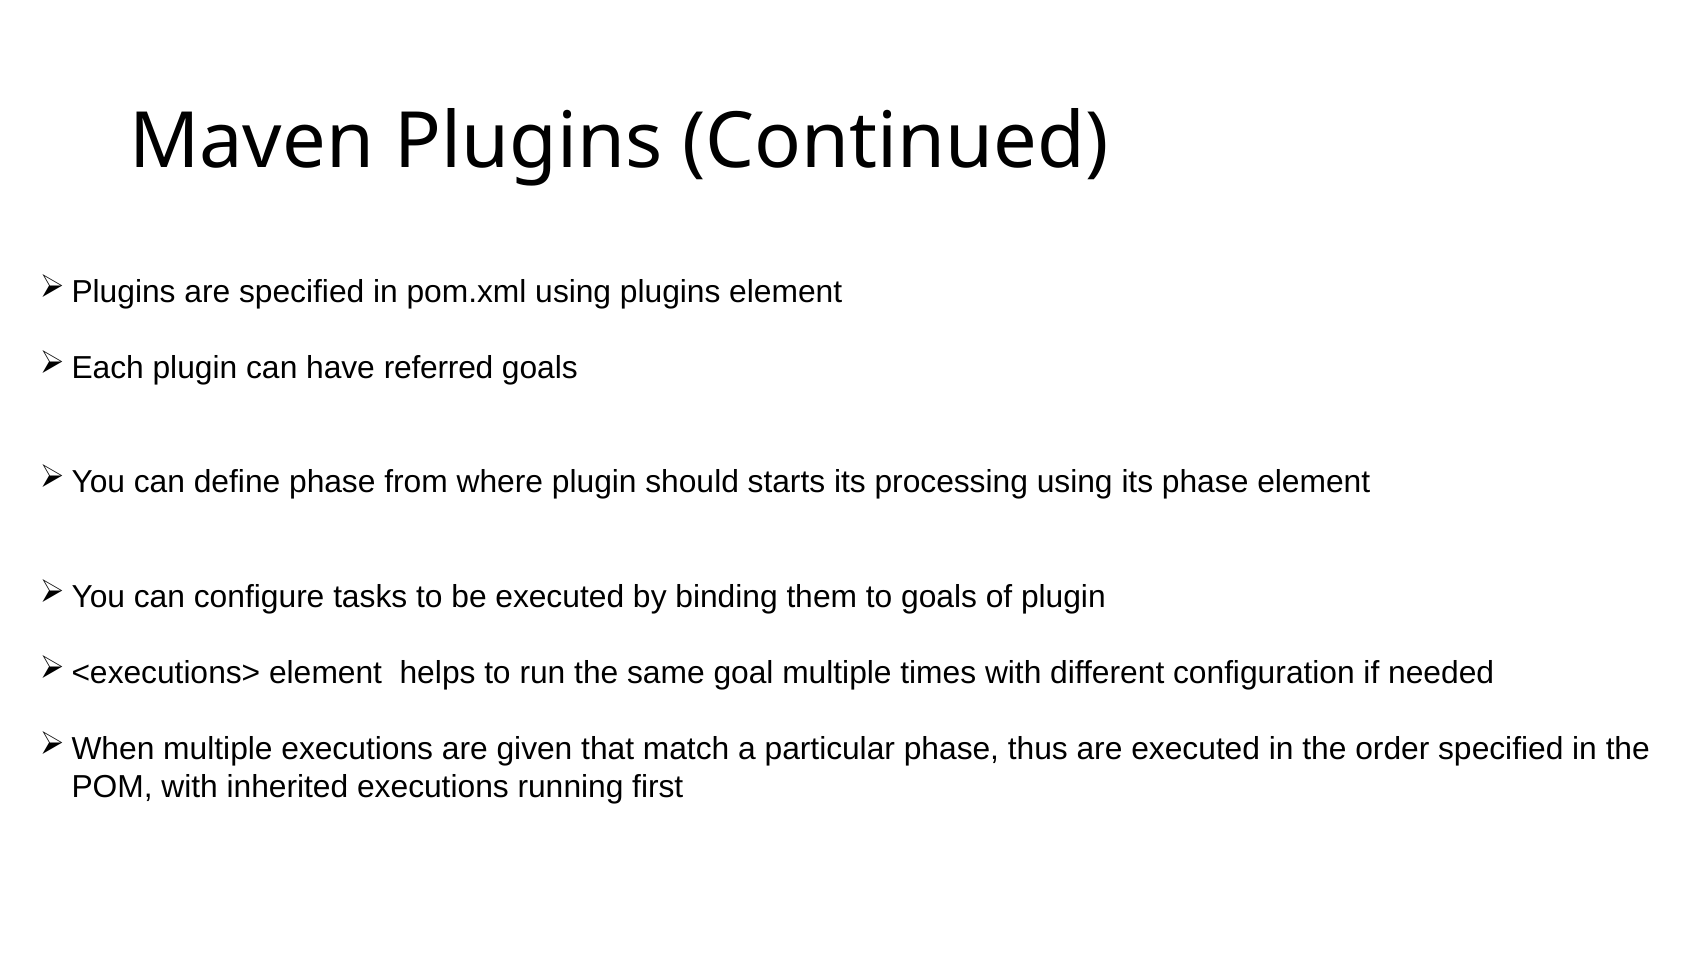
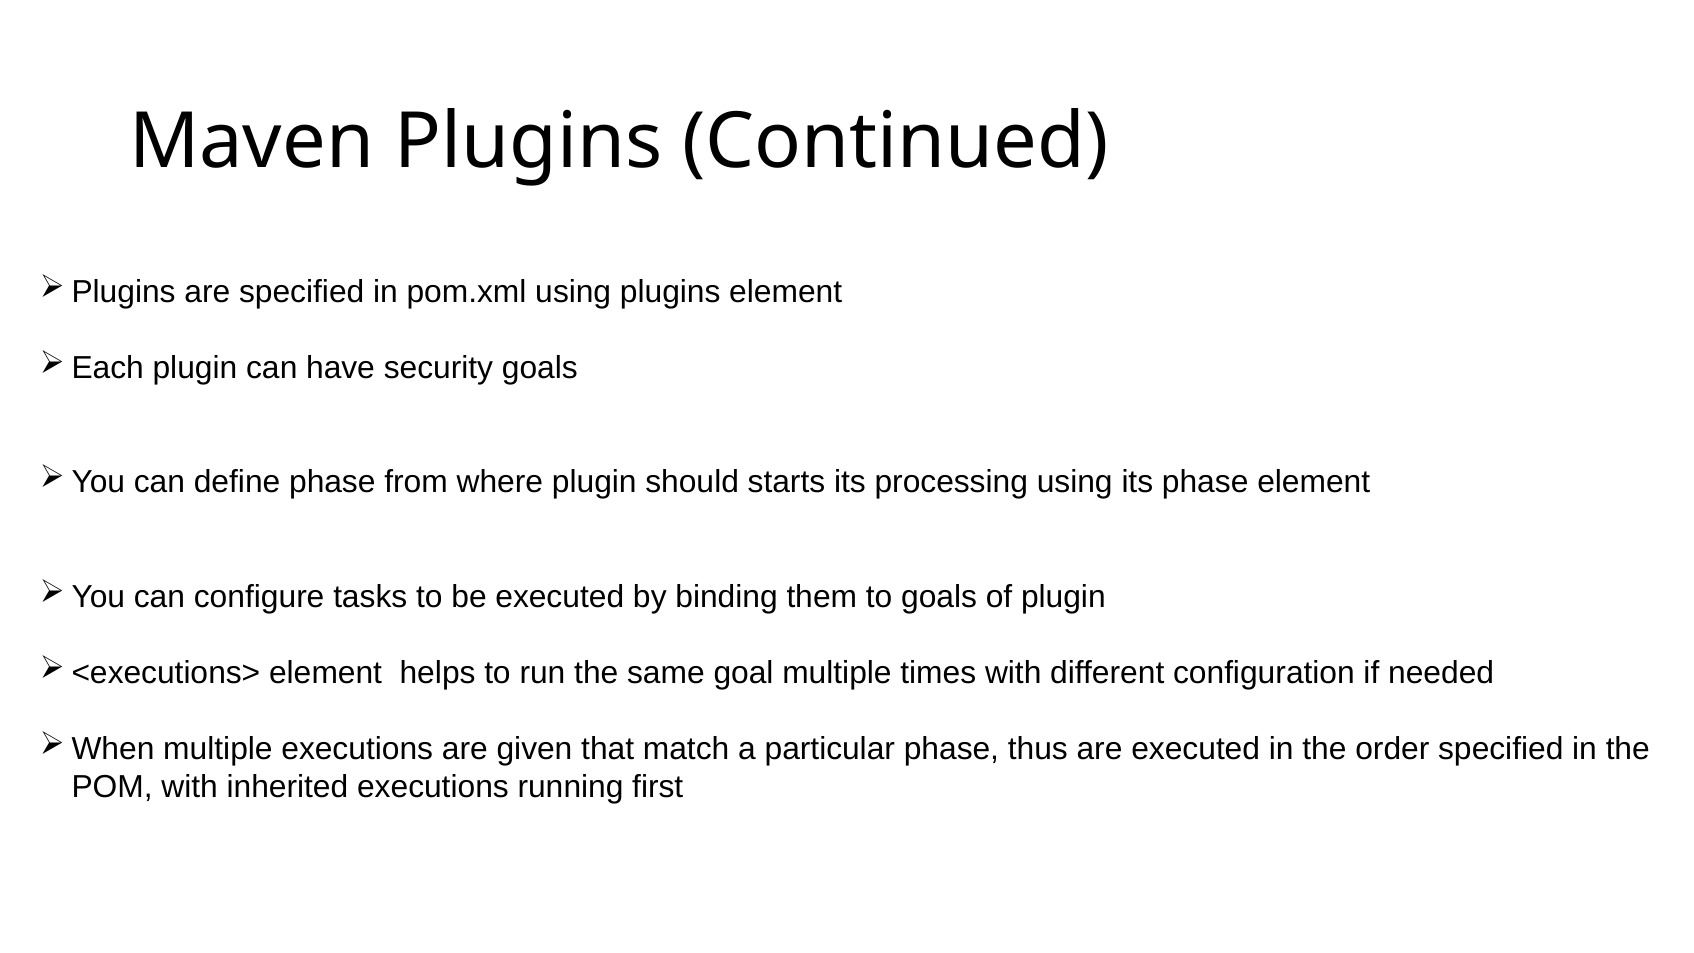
referred: referred -> security (438, 368)
